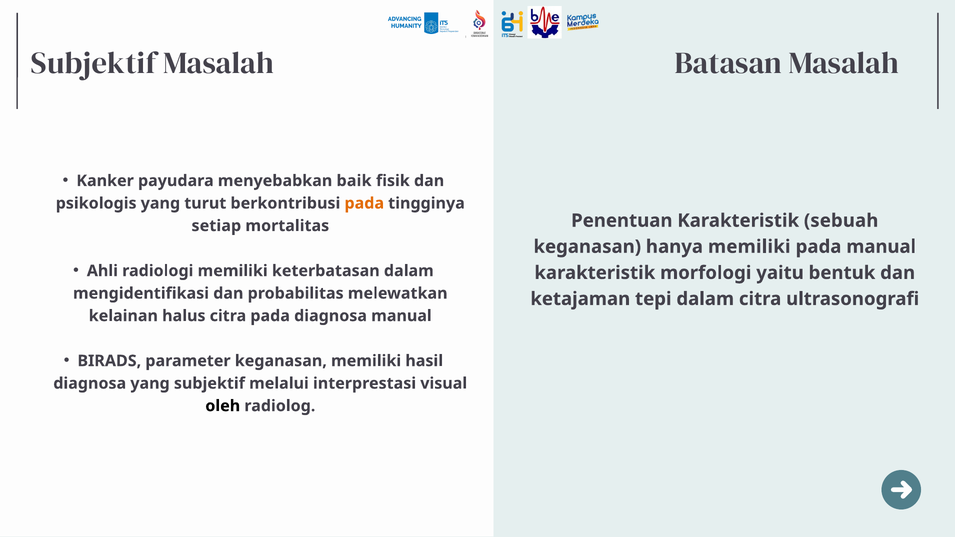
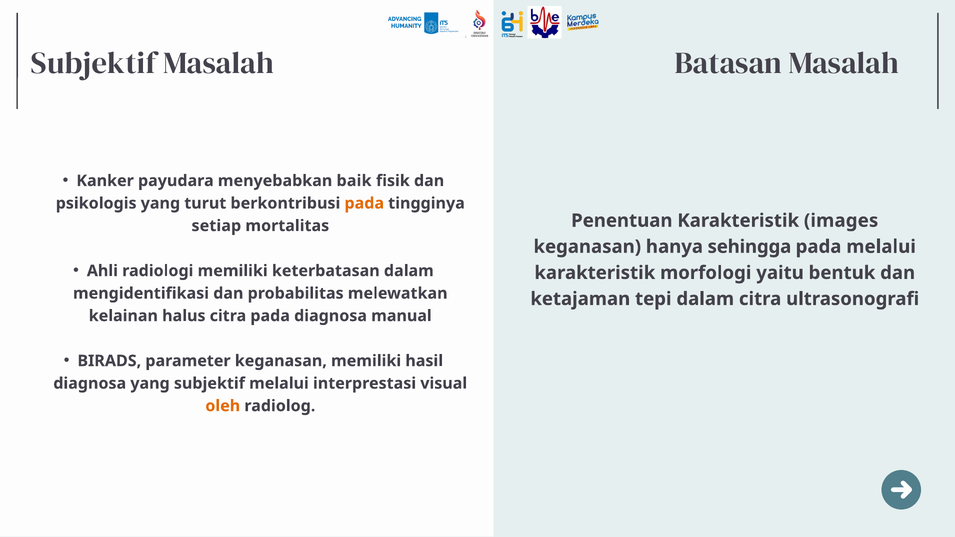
sebuah: sebuah -> images (841, 221)
hanya memiliki: memiliki -> sehingga (749, 247)
pada manual: manual -> melalui (881, 247)
oleh colour: black -> orange (223, 406)
